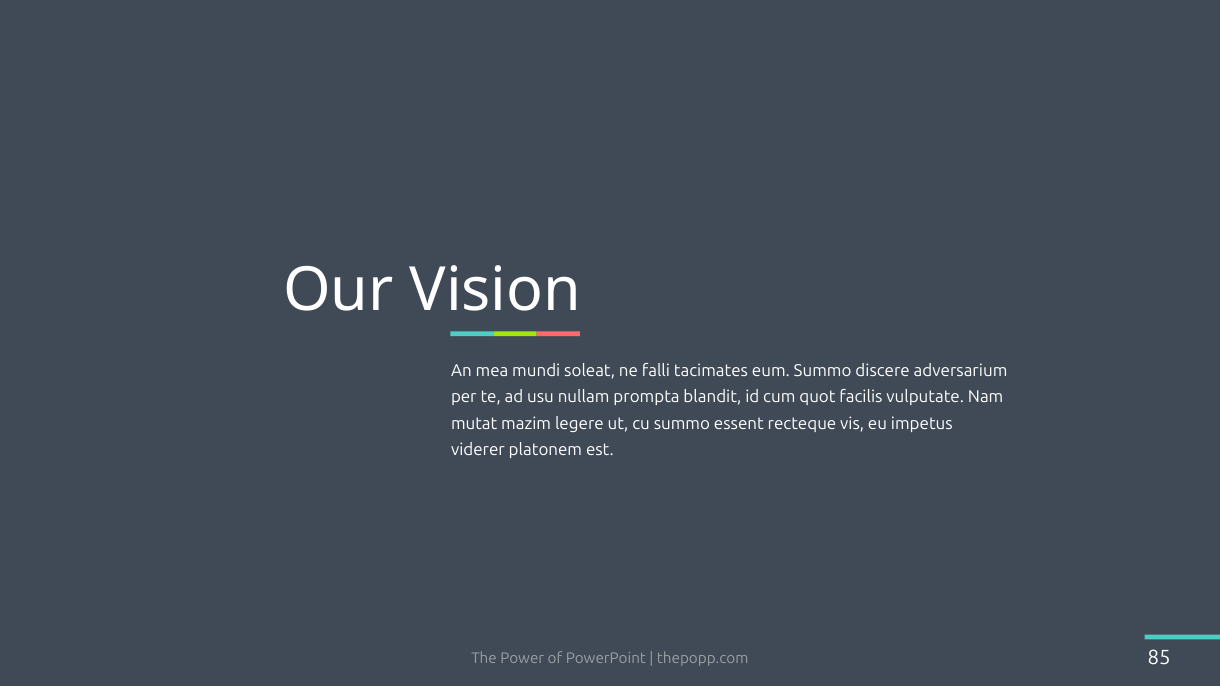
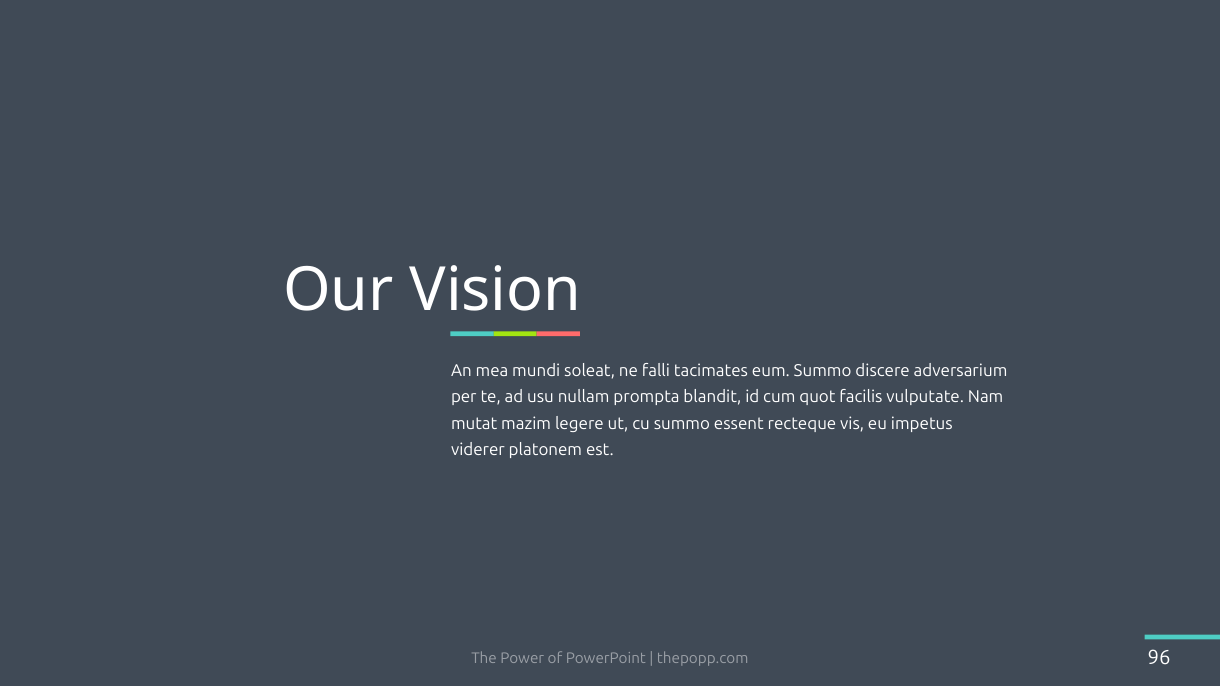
85: 85 -> 96 (1159, 658)
